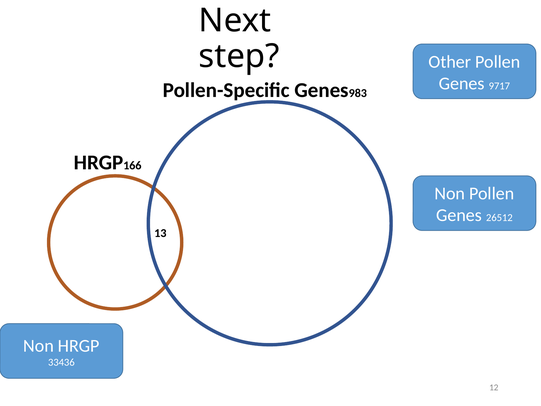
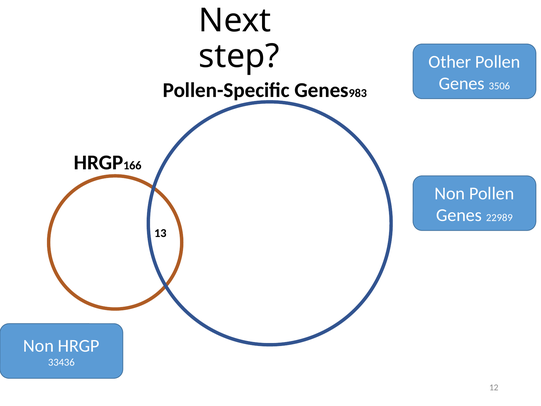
9717: 9717 -> 3506 (499, 86)
26512: 26512 -> 22989 (499, 218)
